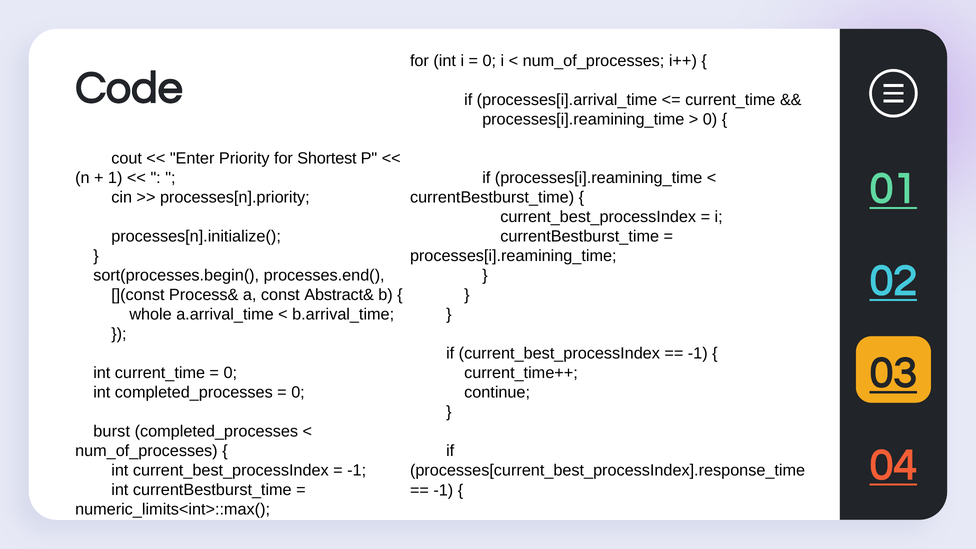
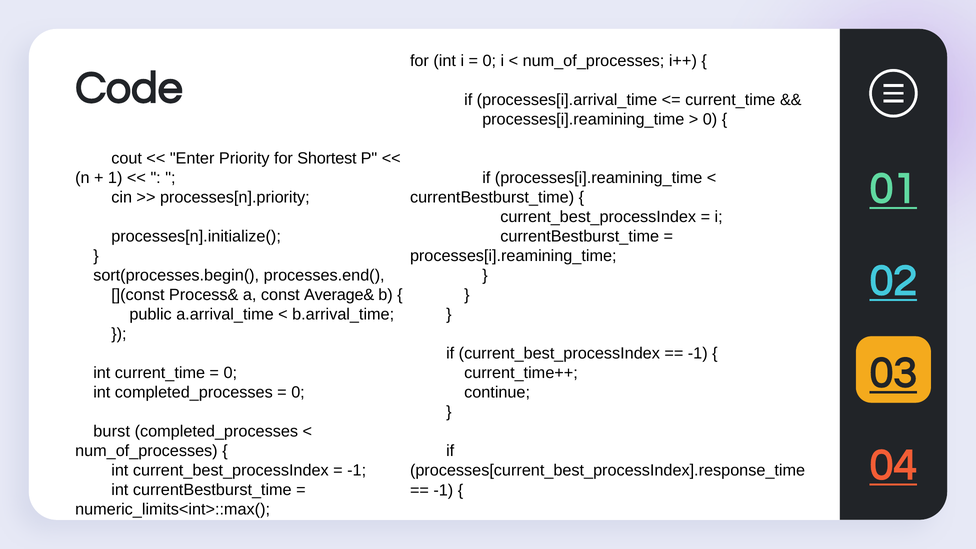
Abstract&: Abstract& -> Average& (339, 295)
whole: whole -> public (151, 314)
